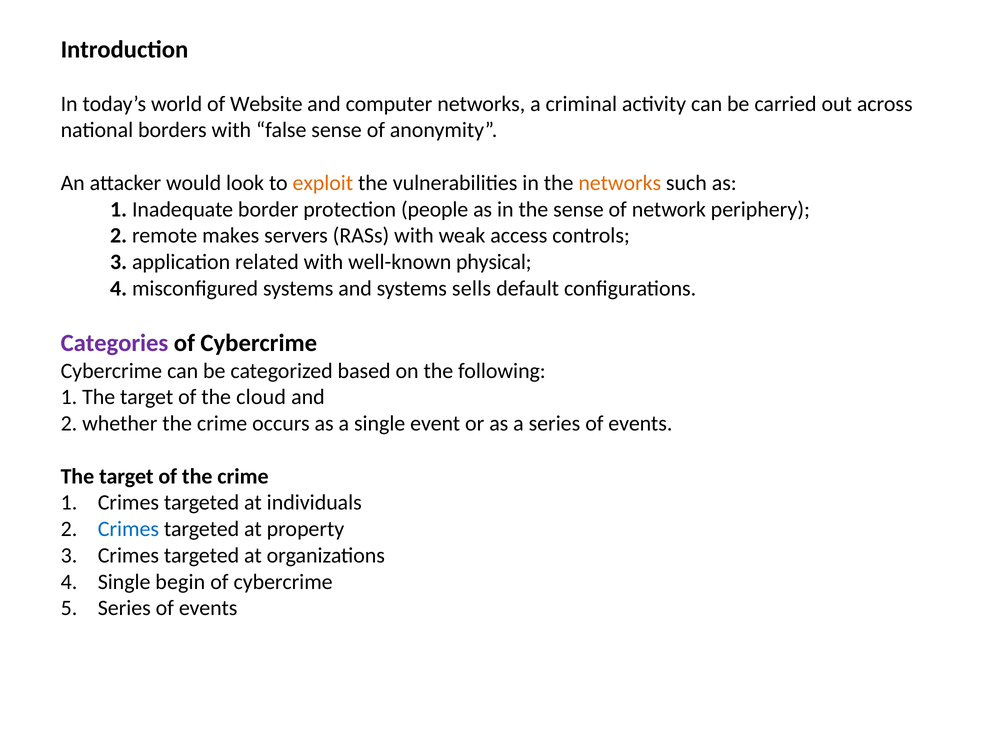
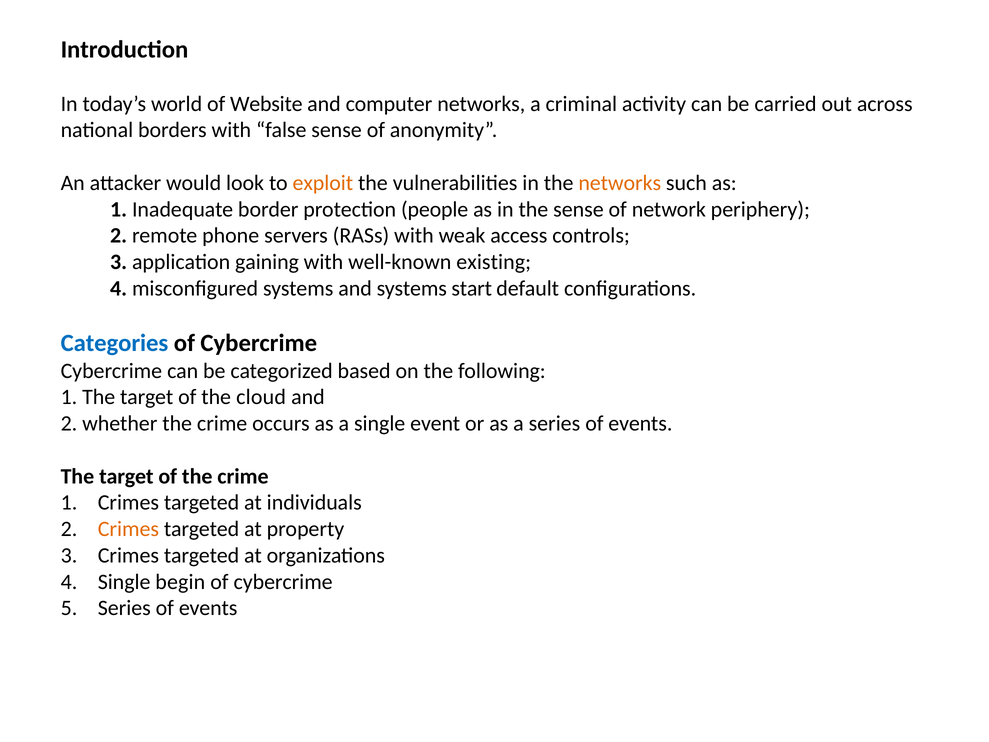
makes: makes -> phone (231, 236)
related: related -> gaining (267, 262)
physical: physical -> existing (494, 262)
sells: sells -> start (472, 288)
Categories colour: purple -> blue (114, 343)
Crimes colour: blue -> orange (128, 529)
